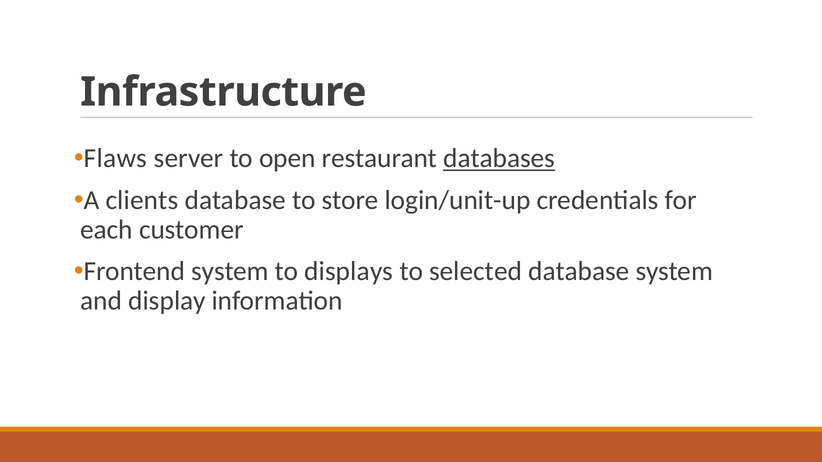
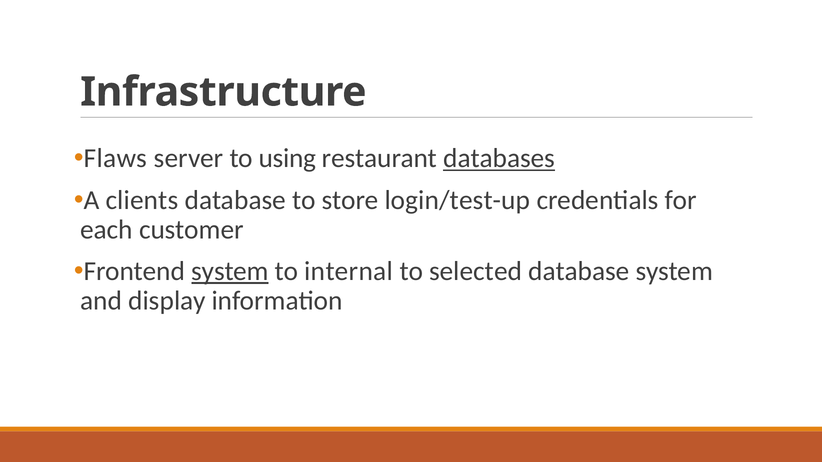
open: open -> using (288, 159)
login/unit-up: login/unit-up -> login/test-up (457, 200)
system underline: none -> present (230, 271)
displays: displays -> internal (349, 271)
